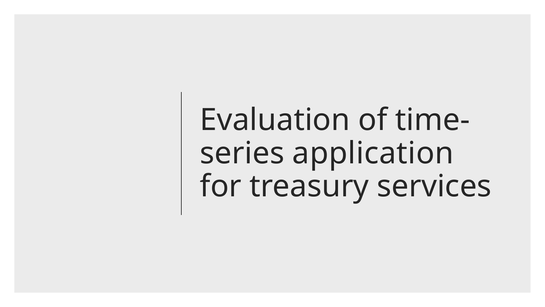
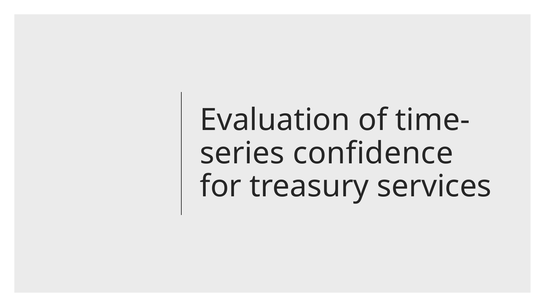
application: application -> confidence (373, 153)
